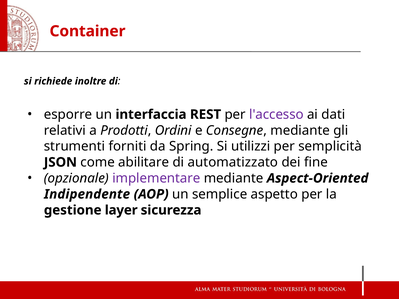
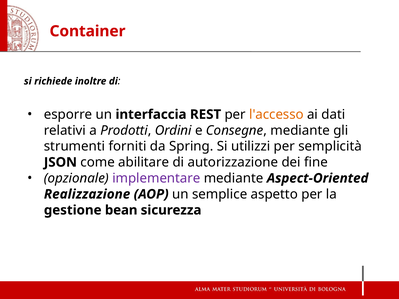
l'accesso colour: purple -> orange (276, 115)
automatizzato: automatizzato -> autorizzazione (233, 162)
Indipendente: Indipendente -> Realizzazione (87, 194)
layer: layer -> bean (121, 210)
